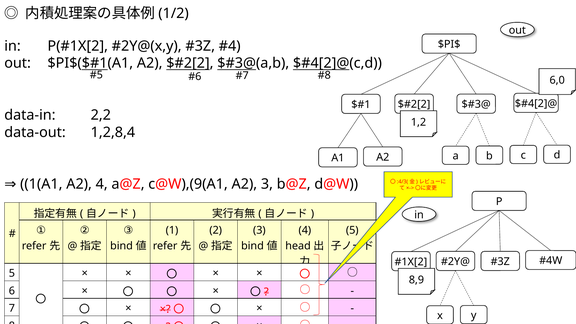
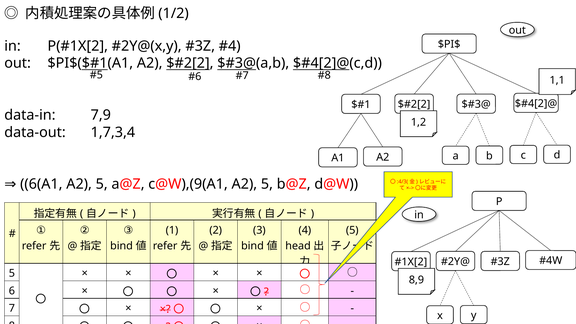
6,0: 6,0 -> 1,1 (557, 80)
2,2: 2,2 -> 7,9 (101, 115)
1,2,8,4: 1,2,8,4 -> 1,7,3,4 (113, 132)
1(A1: 1(A1 -> 6(A1 (41, 184)
4: 4 -> 5 (102, 184)
c@W),(9(A1 A2 3: 3 -> 5 (267, 184)
